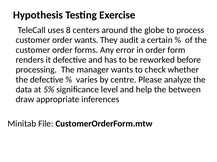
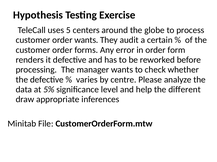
8: 8 -> 5 (68, 30)
between: between -> different (185, 90)
